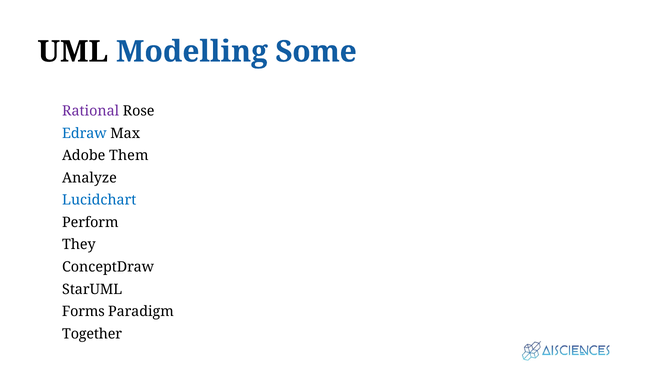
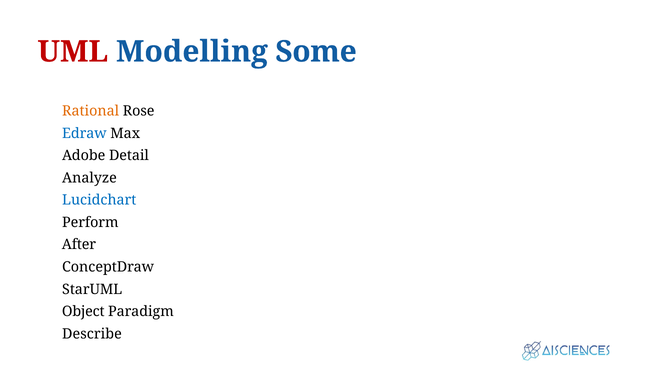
UML colour: black -> red (73, 52)
Rational colour: purple -> orange (91, 111)
Them: Them -> Detail (129, 156)
They: They -> After (79, 245)
Forms: Forms -> Object (83, 311)
Together: Together -> Describe (92, 334)
